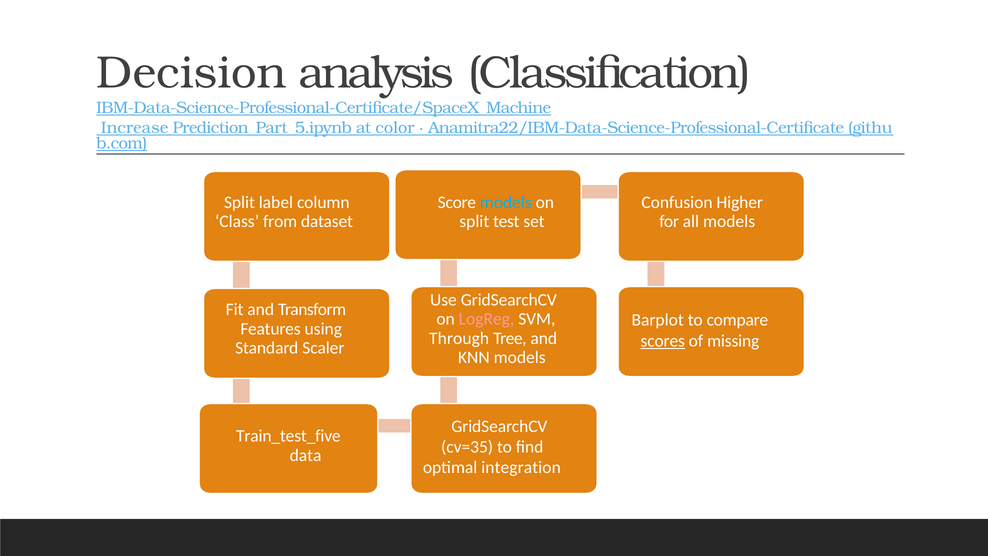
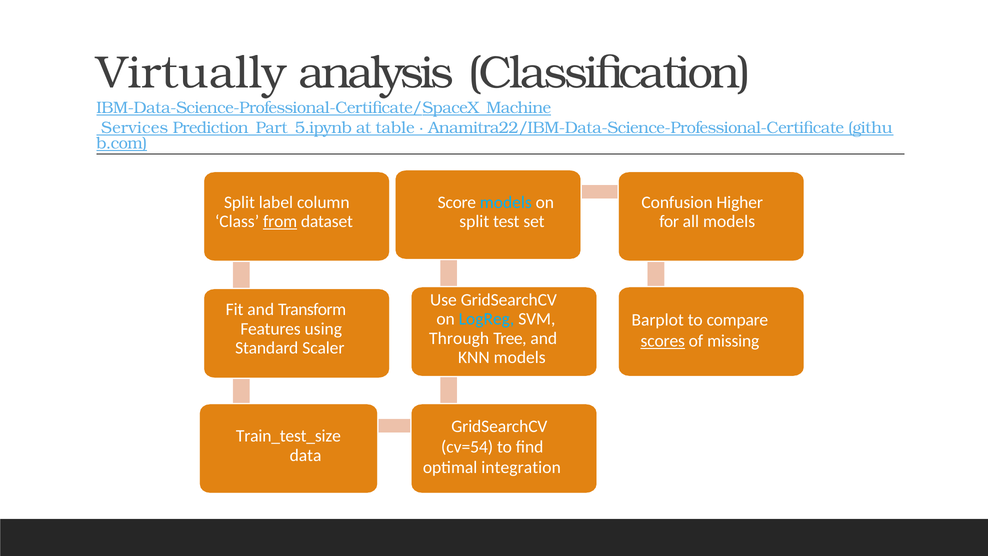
Decision: Decision -> Virtually (192, 73)
Increase: Increase -> Services (135, 128)
color: color -> table (395, 128)
from underline: none -> present (280, 221)
LogReg colour: pink -> light blue (487, 319)
Train_test_five: Train_test_five -> Train_test_size (288, 436)
cv=35: cv=35 -> cv=54 (467, 447)
